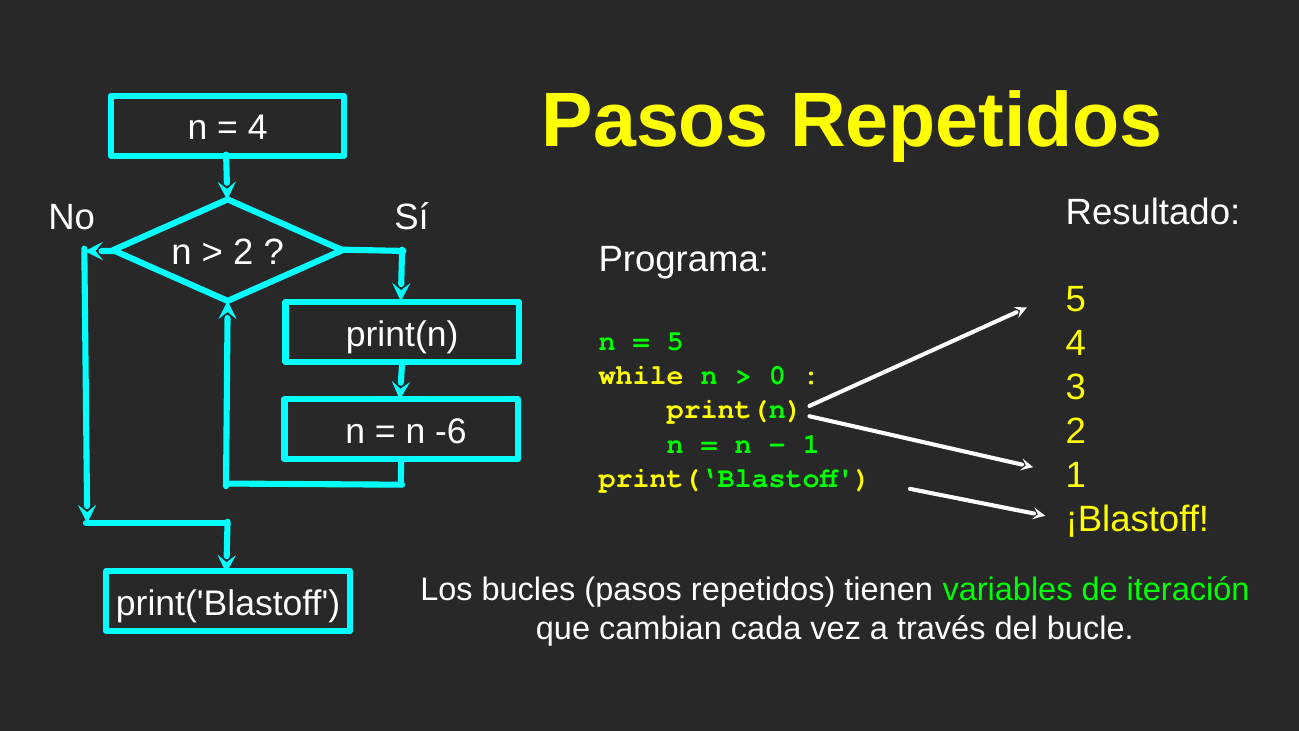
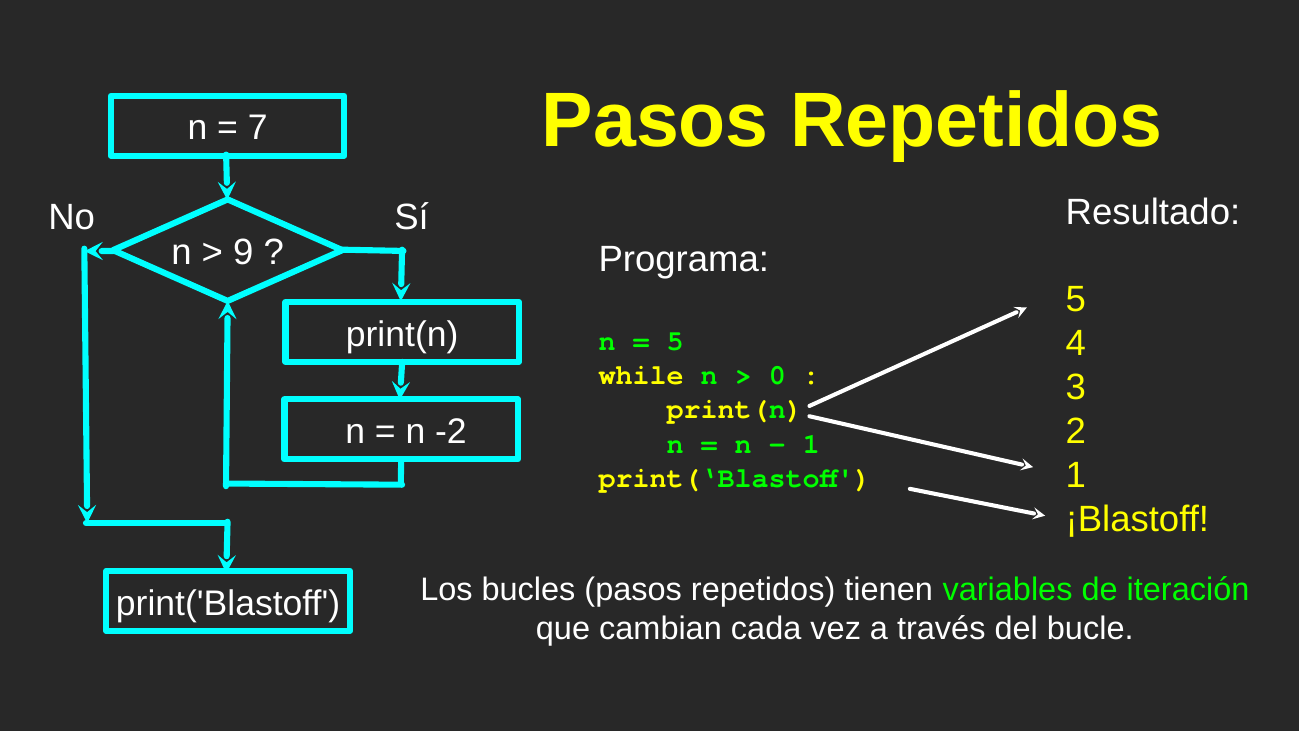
4: 4 -> 7 (258, 128)
2: 2 -> 9 (243, 253)
-6: -6 -> -2 (451, 432)
